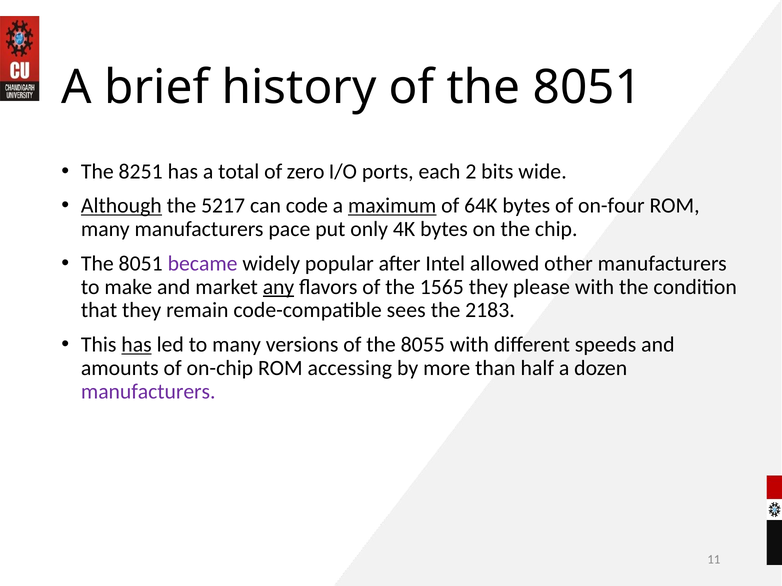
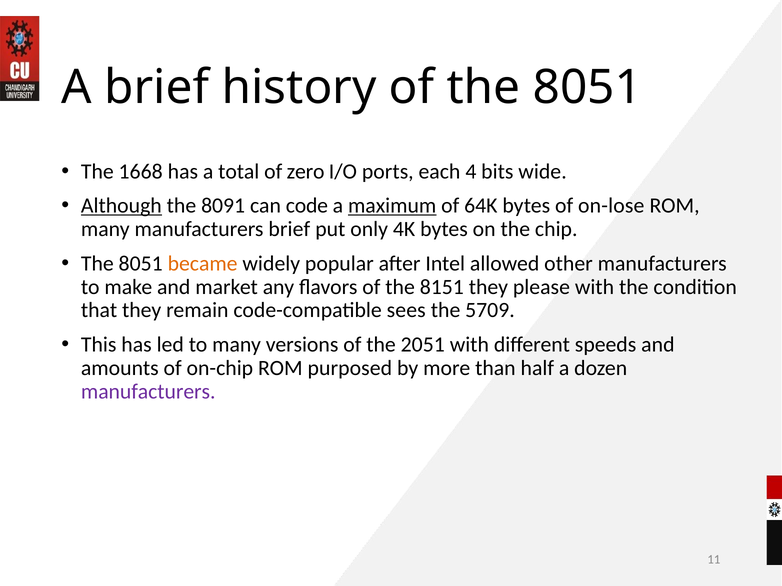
8251: 8251 -> 1668 (141, 172)
2: 2 -> 4 (471, 172)
5217: 5217 -> 8091 (223, 206)
on-four: on-four -> on-lose (611, 206)
manufacturers pace: pace -> brief (289, 229)
became colour: purple -> orange (203, 264)
any underline: present -> none (278, 287)
1565: 1565 -> 8151 (442, 287)
2183: 2183 -> 5709 (490, 311)
has underline: present -> none (137, 345)
8055: 8055 -> 2051 (423, 345)
accessing: accessing -> purposed (350, 368)
